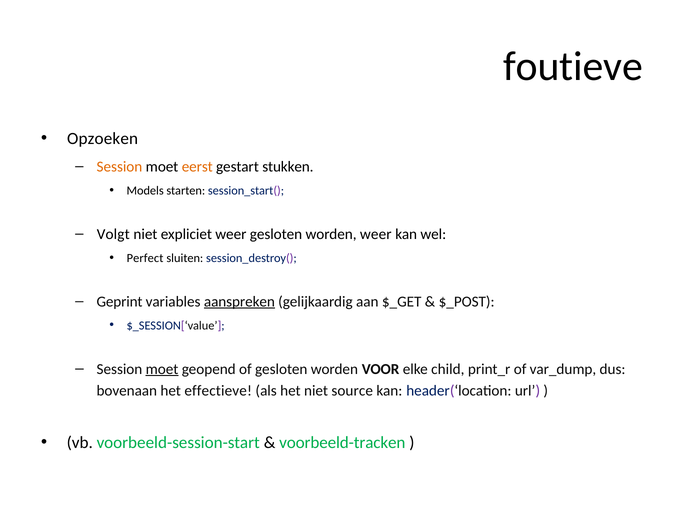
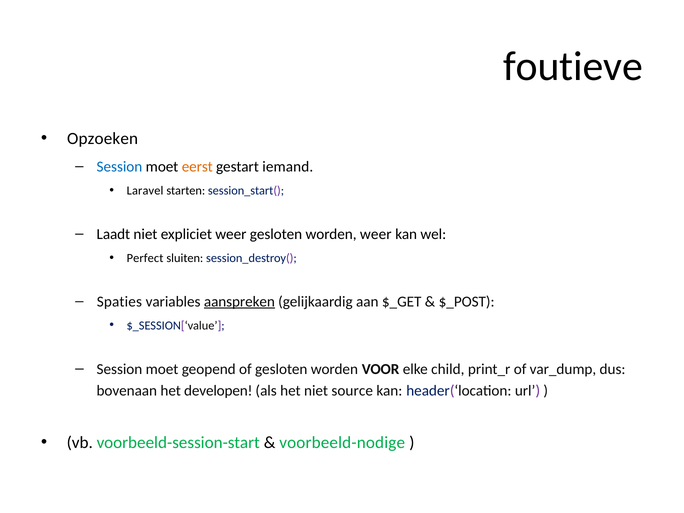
Session colour: orange -> blue (119, 167)
stukken: stukken -> iemand (288, 167)
Models: Models -> Laravel (145, 191)
Volgt: Volgt -> Laadt (113, 234)
Geprint: Geprint -> Spaties (119, 302)
moet underline: present -> none (162, 369)
effectieve: effectieve -> developen (218, 391)
voorbeeld-tracken: voorbeeld-tracken -> voorbeeld-nodige (342, 443)
